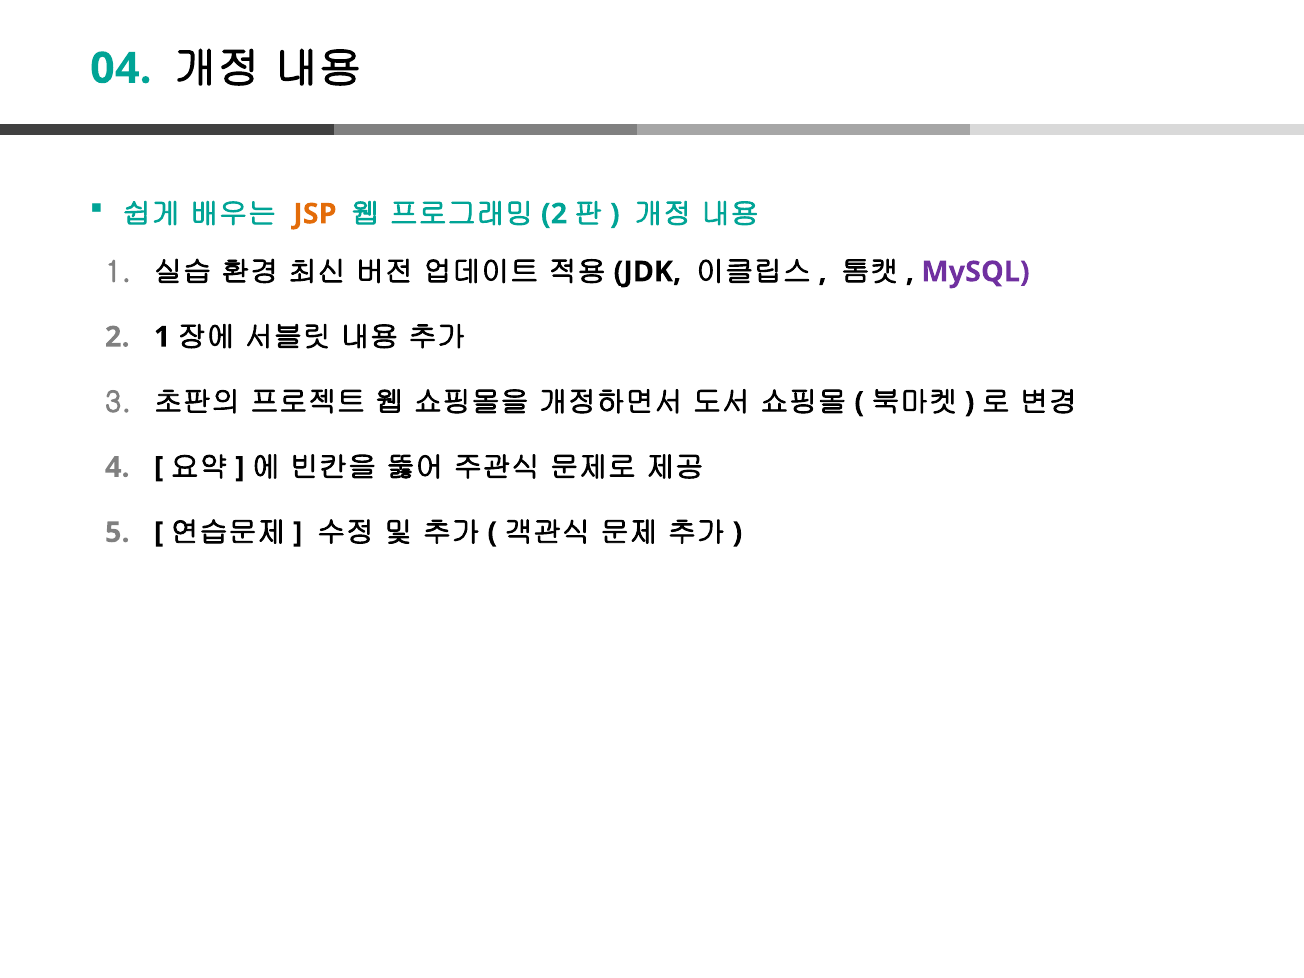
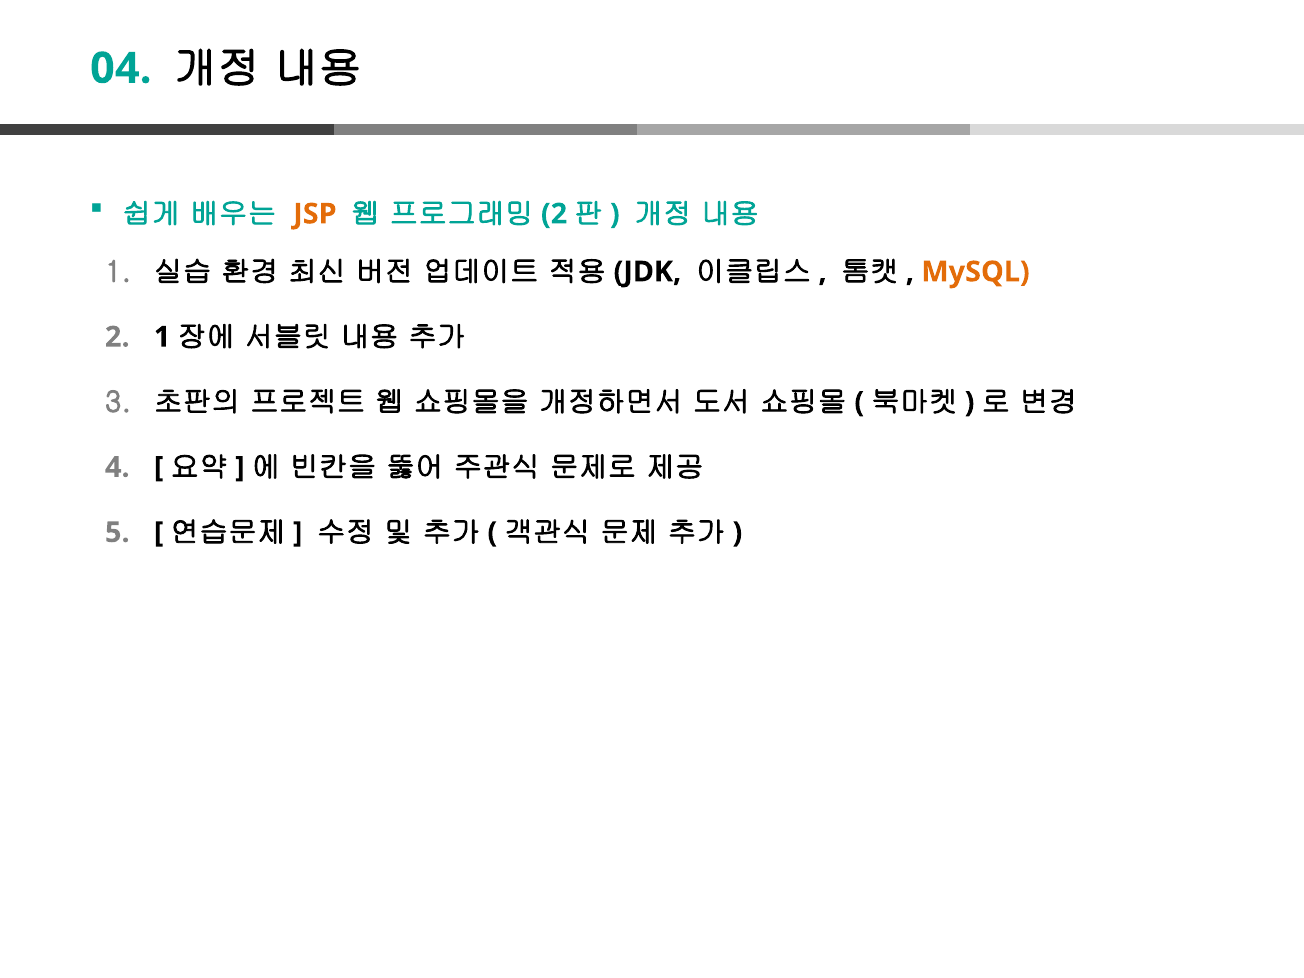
MySQL colour: purple -> orange (976, 272)
